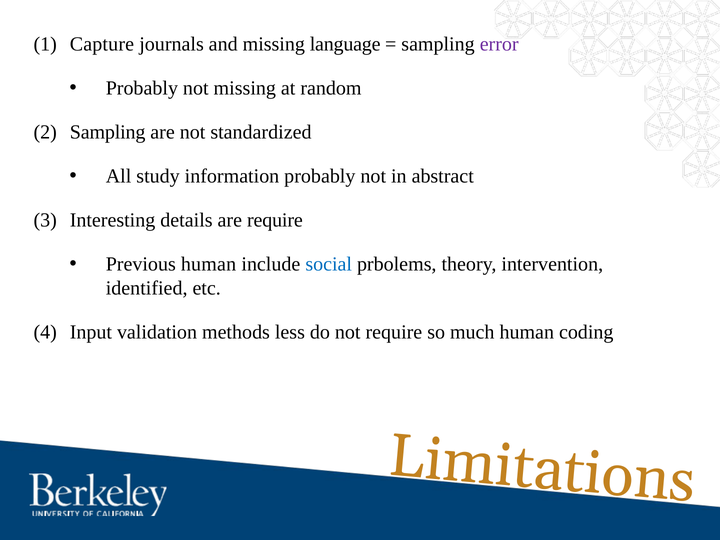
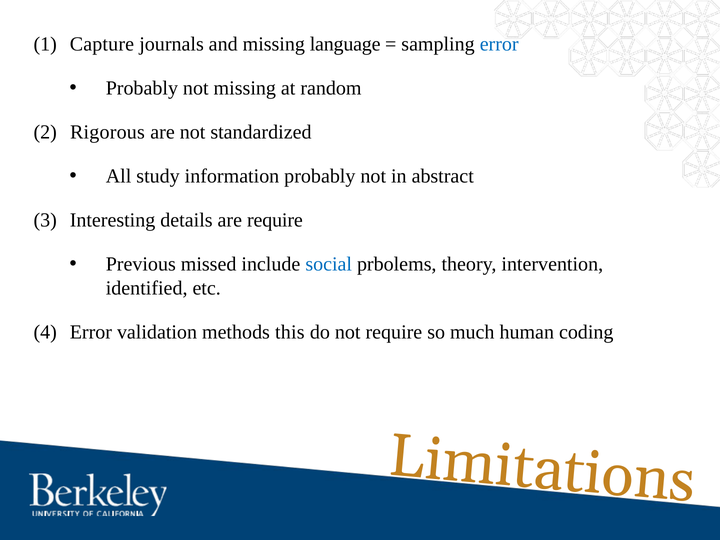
error colour: purple -> blue (499, 44)
2 Sampling: Sampling -> Rigorous (107, 132)
Previous human: human -> missed (209, 264)
4 Input: Input -> Error (91, 332)
less: less -> this (290, 332)
